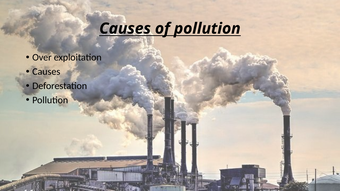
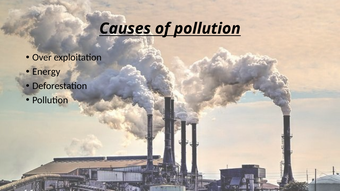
Causes: Causes -> Energy (46, 72)
